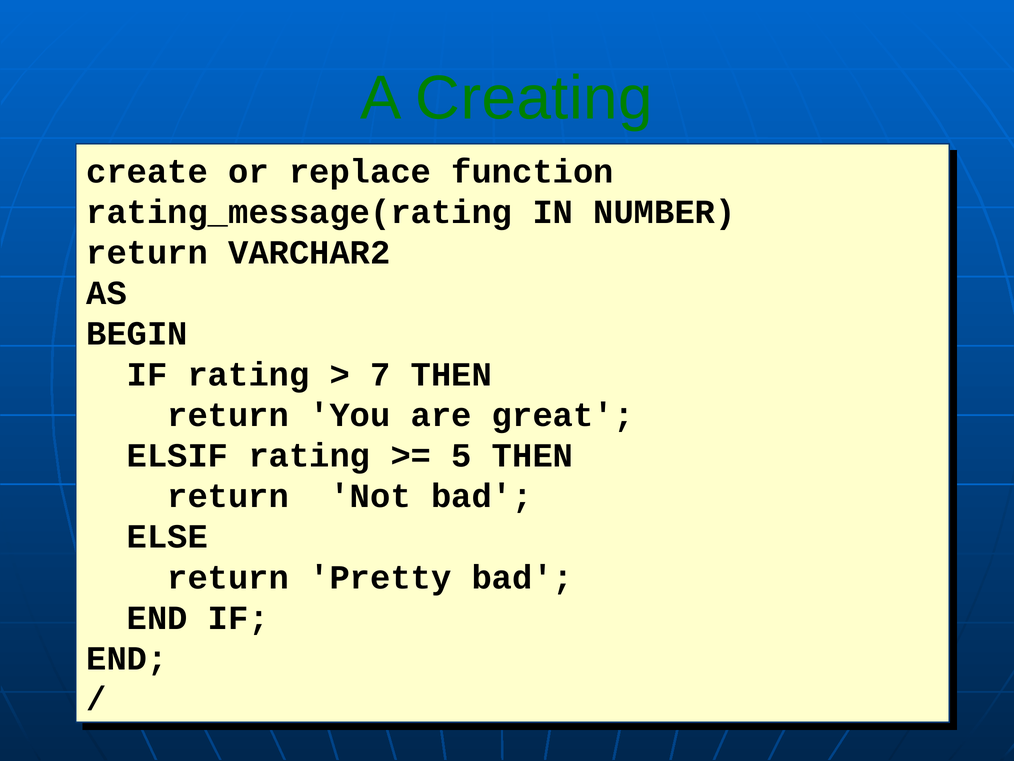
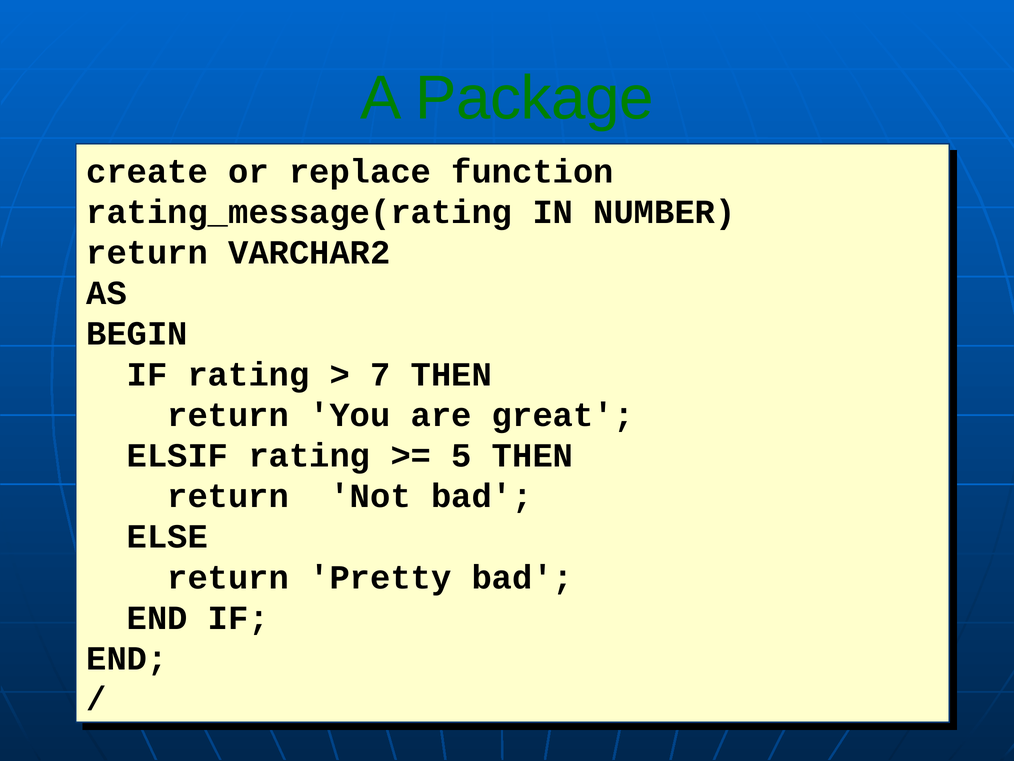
Creating: Creating -> Package (534, 98)
